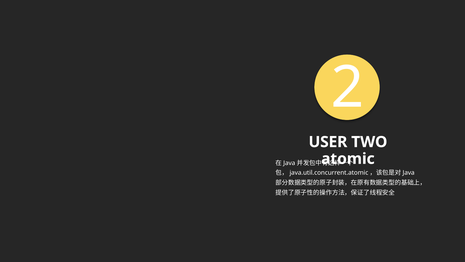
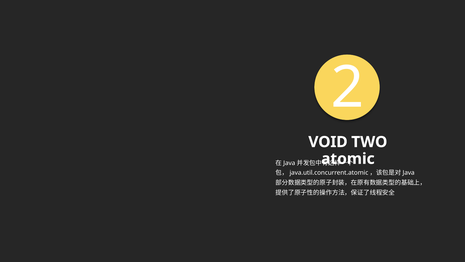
USER: USER -> VOID (328, 142)
